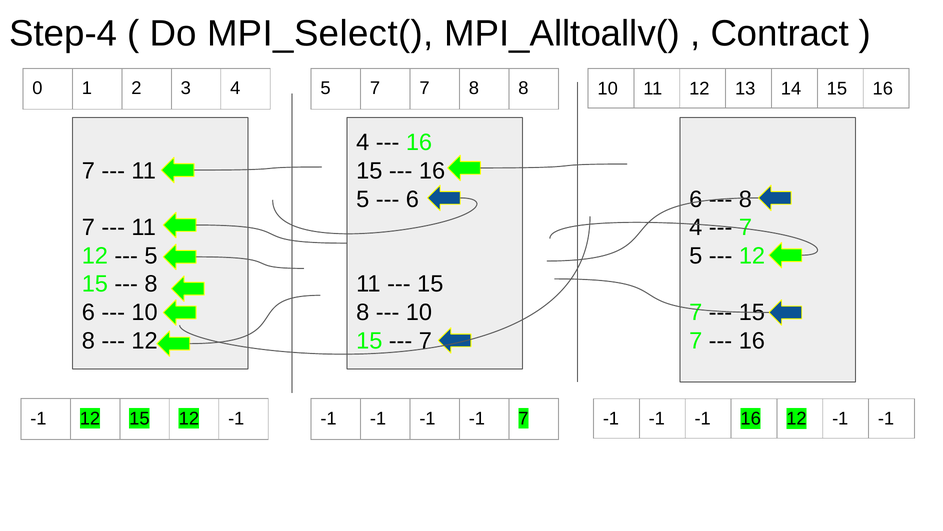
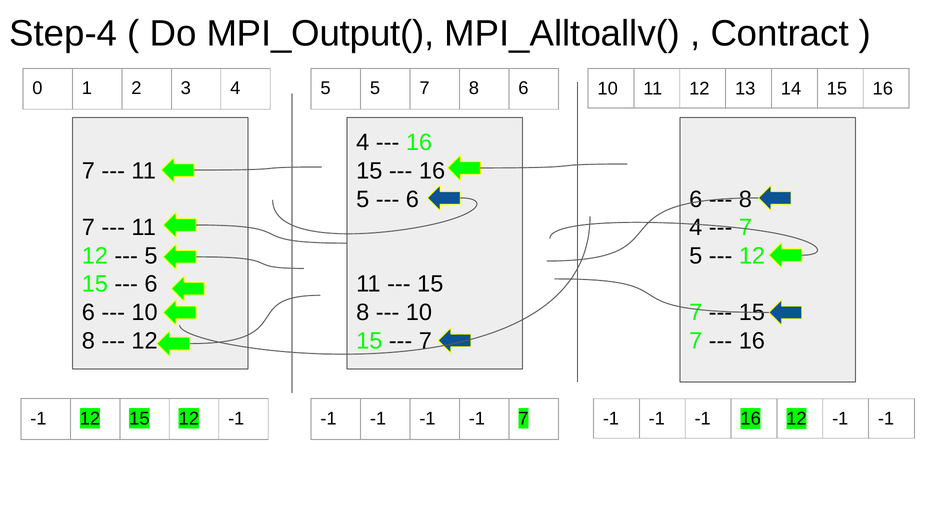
MPI_Select(: MPI_Select( -> MPI_Output( (320, 34)
5 7: 7 -> 5 (375, 88)
8 8: 8 -> 6 (523, 88)
8: 8 -> 6 (151, 284)
